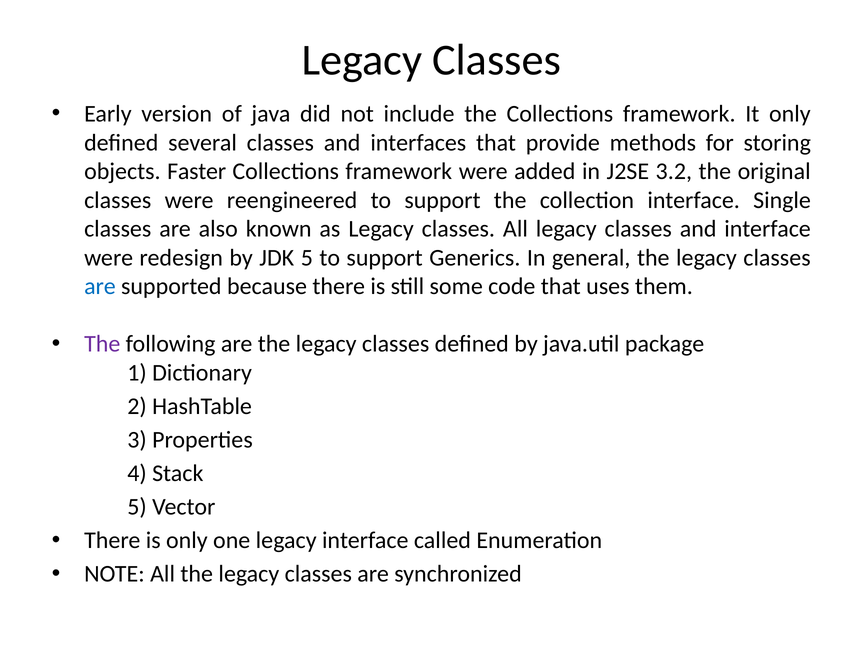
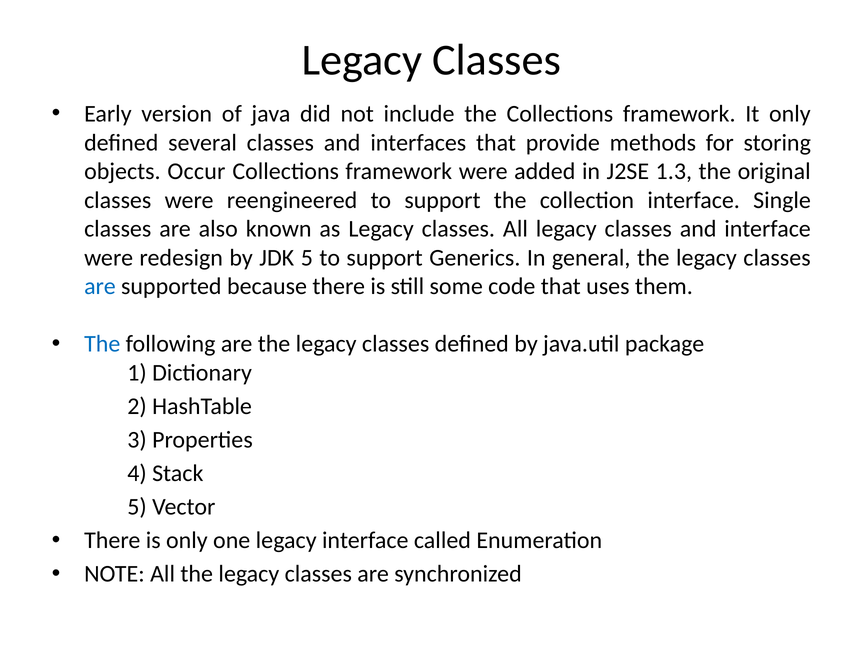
Faster: Faster -> Occur (196, 171)
3.2: 3.2 -> 1.3 (674, 171)
The colour: purple -> blue (102, 344)
